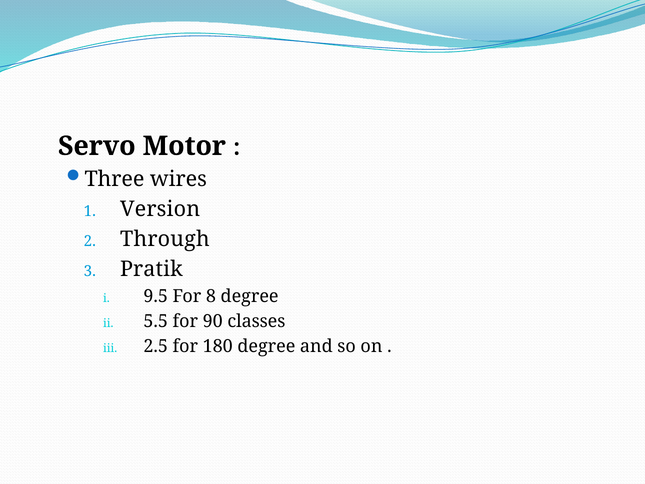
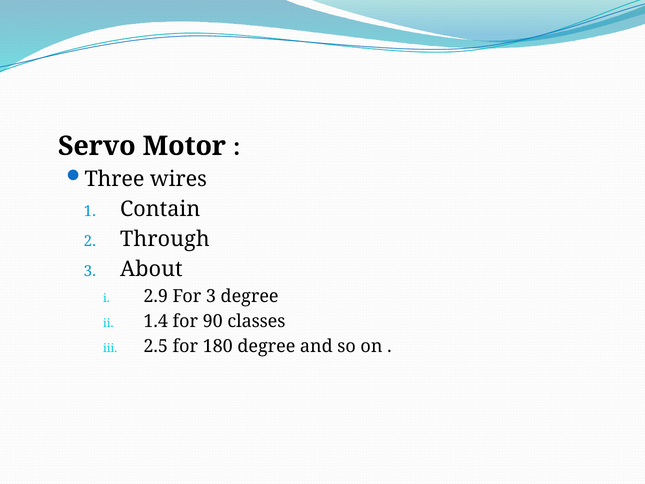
Version: Version -> Contain (160, 209)
Pratik: Pratik -> About (151, 269)
9.5: 9.5 -> 2.9 (156, 296)
For 8: 8 -> 3 (211, 296)
5.5: 5.5 -> 1.4 (156, 321)
